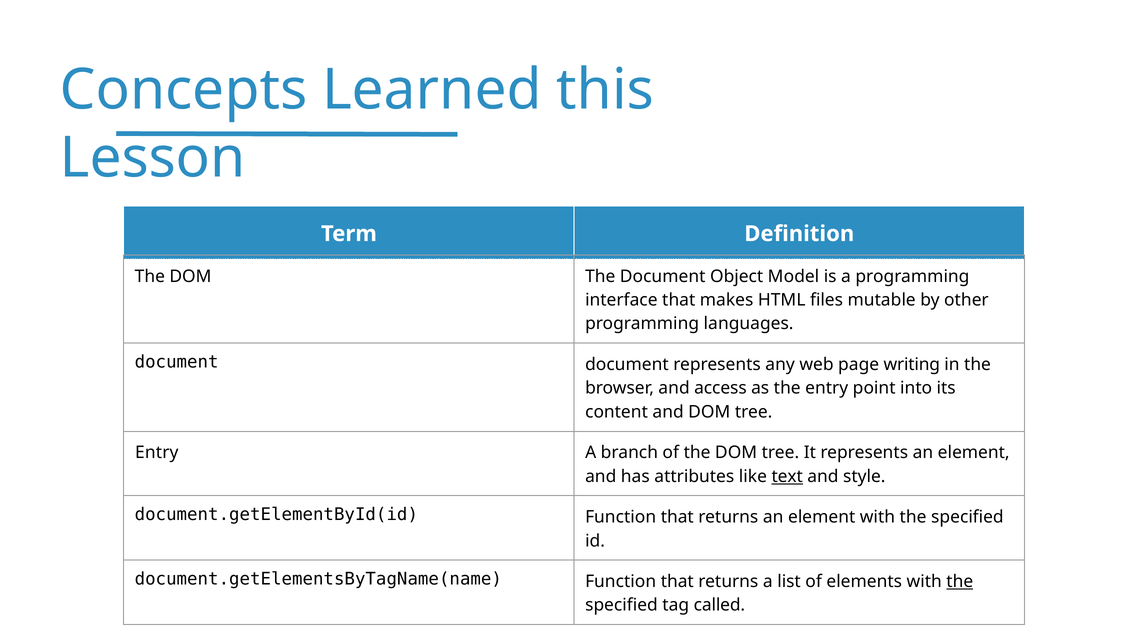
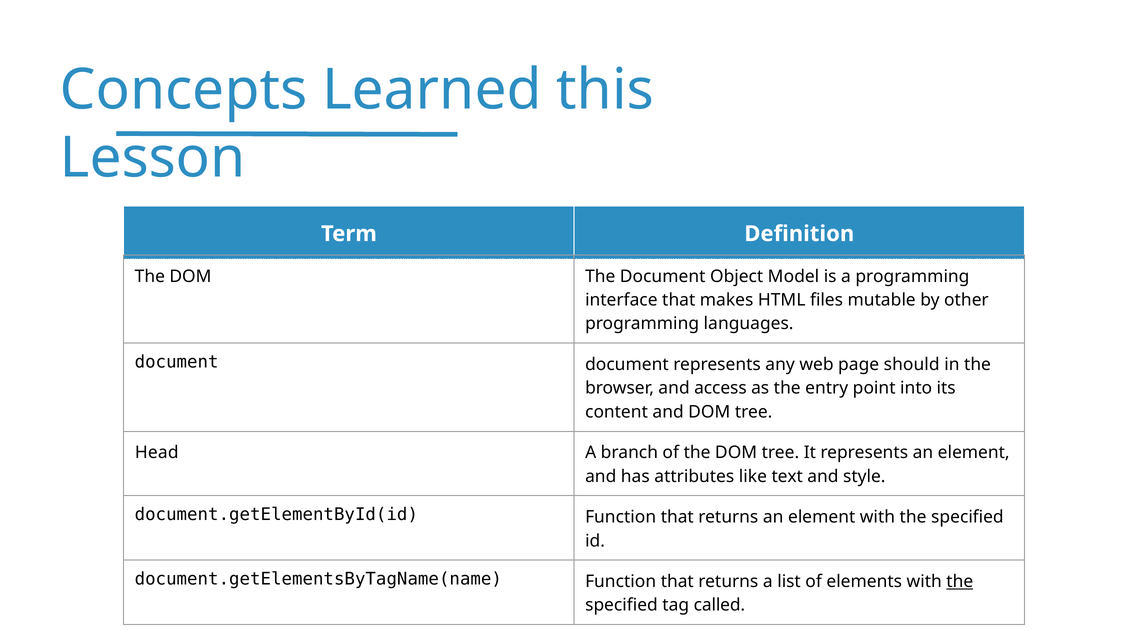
writing: writing -> should (912, 365)
Entry: Entry -> Head (157, 453)
text underline: present -> none (787, 476)
